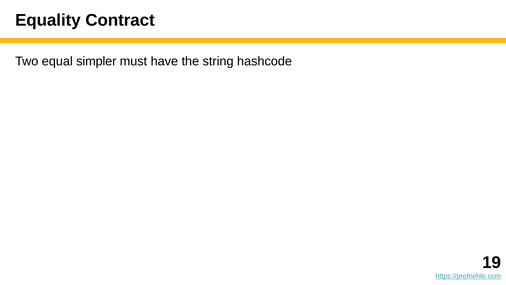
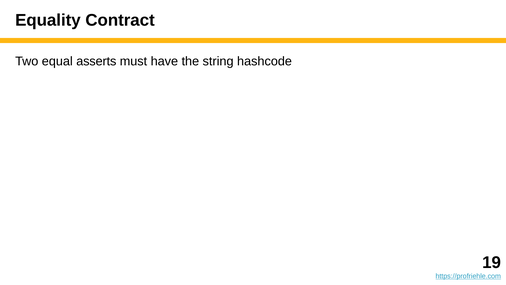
simpler: simpler -> asserts (96, 61)
